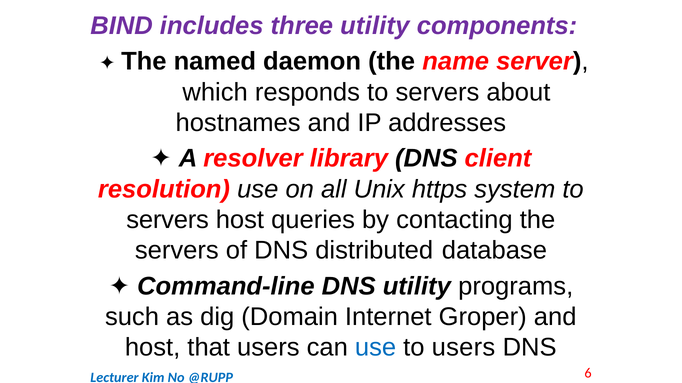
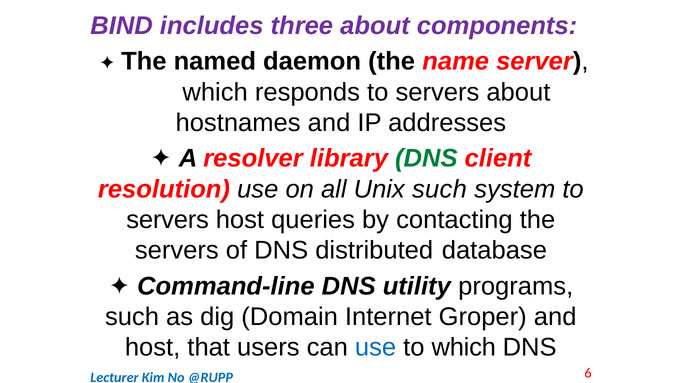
three utility: utility -> about (375, 26)
DNS colour: black -> green (426, 159)
Unix https: https -> such (439, 189)
to users: users -> which (464, 348)
